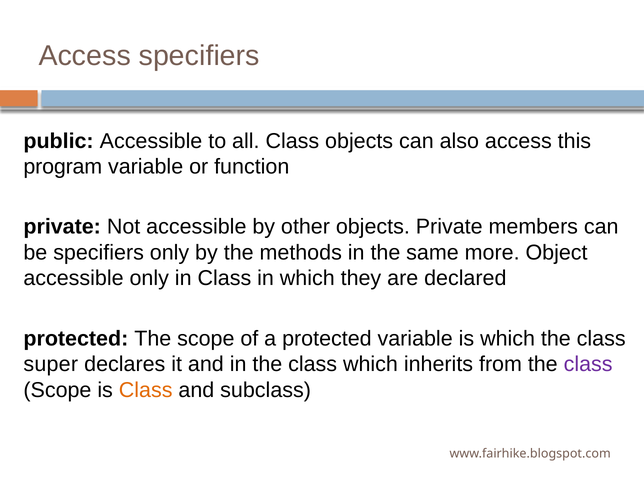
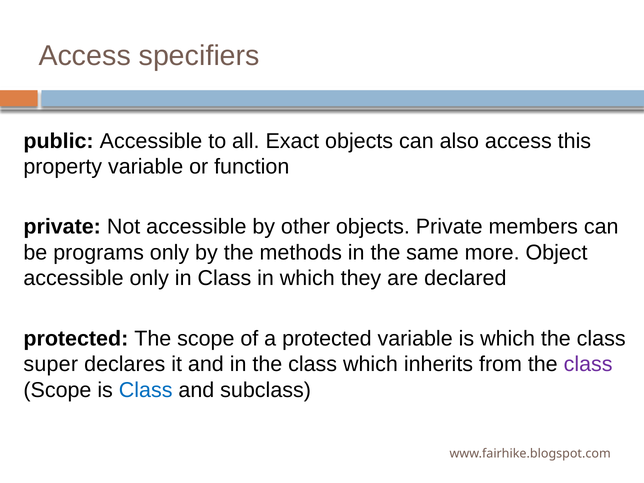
all Class: Class -> Exact (292, 141)
program: program -> property (63, 167)
be specifiers: specifiers -> programs (99, 253)
Class colour: orange -> blue (146, 390)
